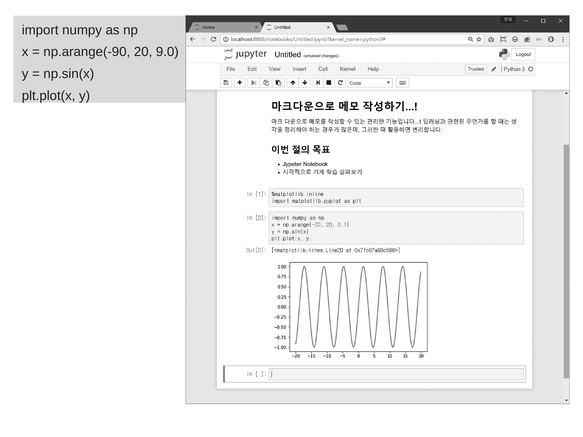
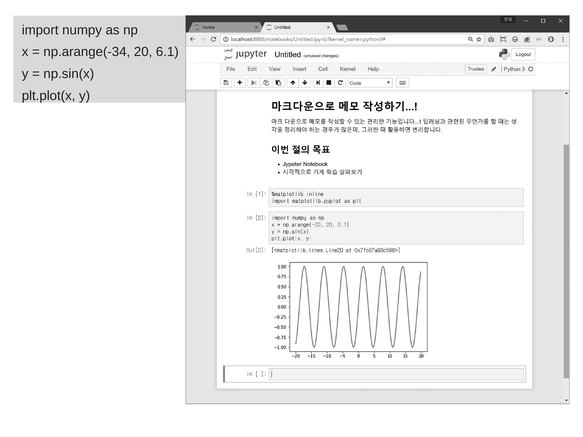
np.arange(-90: np.arange(-90 -> np.arange(-34 (87, 52)
9.0: 9.0 -> 6.1 (167, 52)
